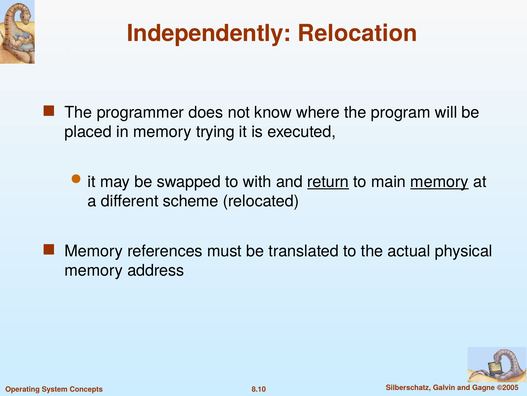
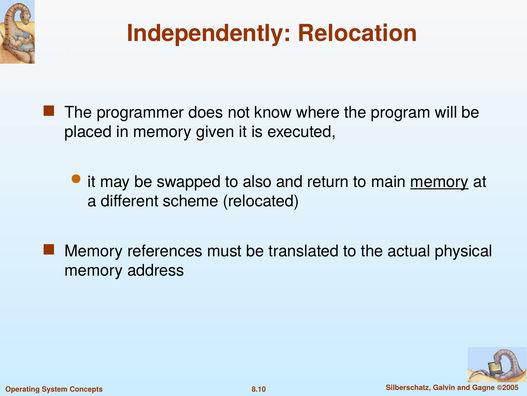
trying: trying -> given (215, 132)
with: with -> also (257, 182)
return underline: present -> none (328, 182)
